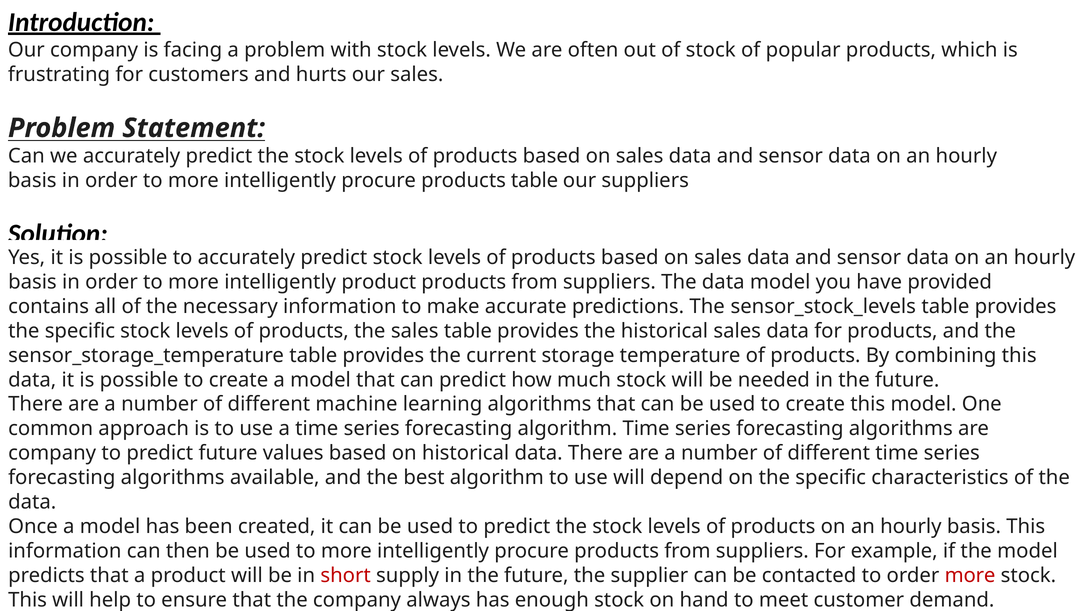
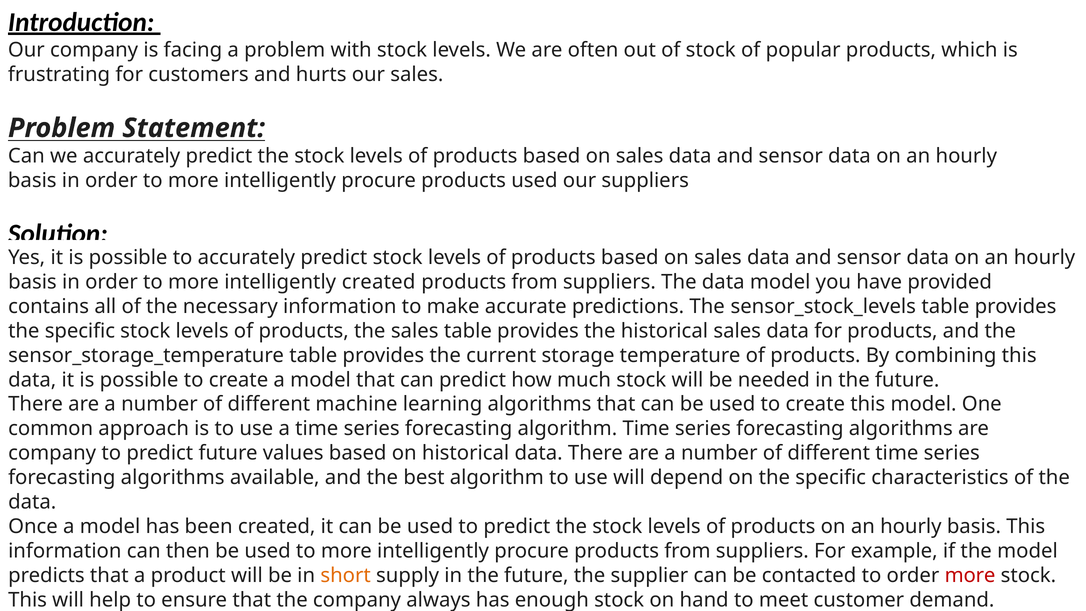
products table: table -> used (534, 181)
intelligently product: product -> created (379, 282)
short colour: red -> orange (346, 575)
